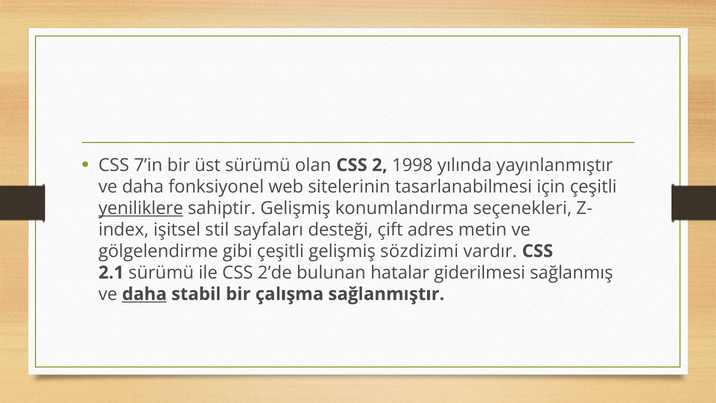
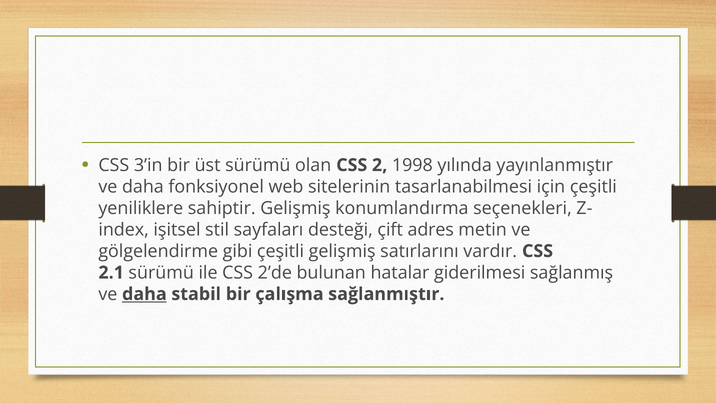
7’in: 7’in -> 3’in (148, 165)
yeniliklere underline: present -> none (141, 208)
sözdizimi: sözdizimi -> satırlarını (419, 251)
